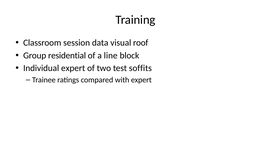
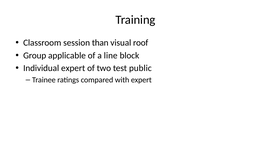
data: data -> than (100, 43)
residential: residential -> applicable (67, 55)
soffits: soffits -> public (140, 68)
